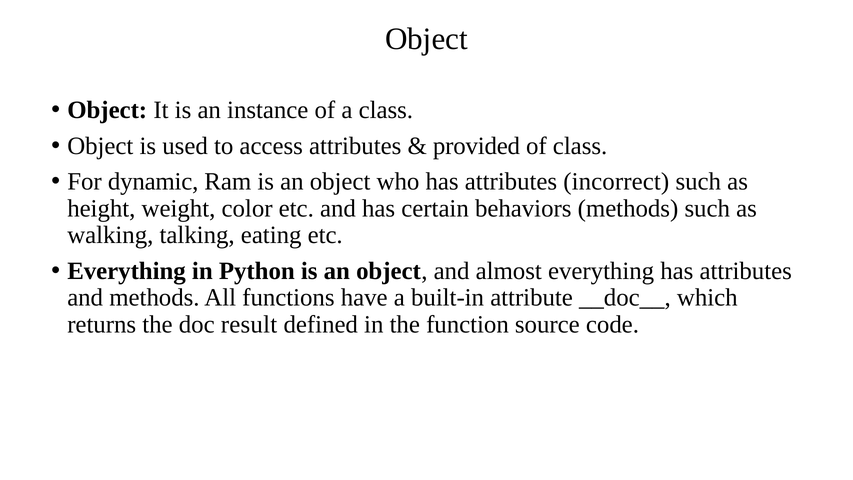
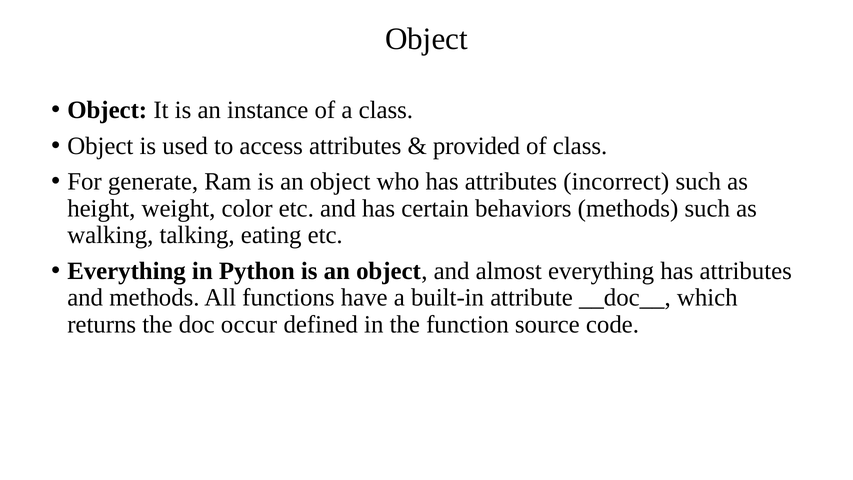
dynamic: dynamic -> generate (153, 181)
result: result -> occur (249, 324)
